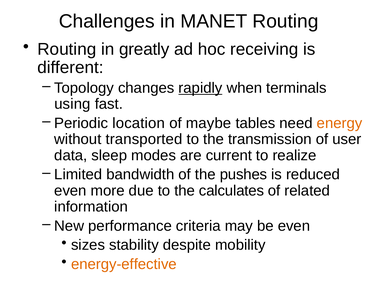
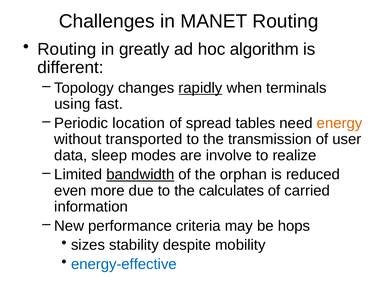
receiving: receiving -> algorithm (264, 49)
maybe: maybe -> spread (209, 123)
current: current -> involve (229, 155)
bandwidth underline: none -> present (140, 175)
pushes: pushes -> orphan (243, 175)
related: related -> carried (307, 191)
be even: even -> hops (294, 226)
energy-effective colour: orange -> blue (124, 264)
